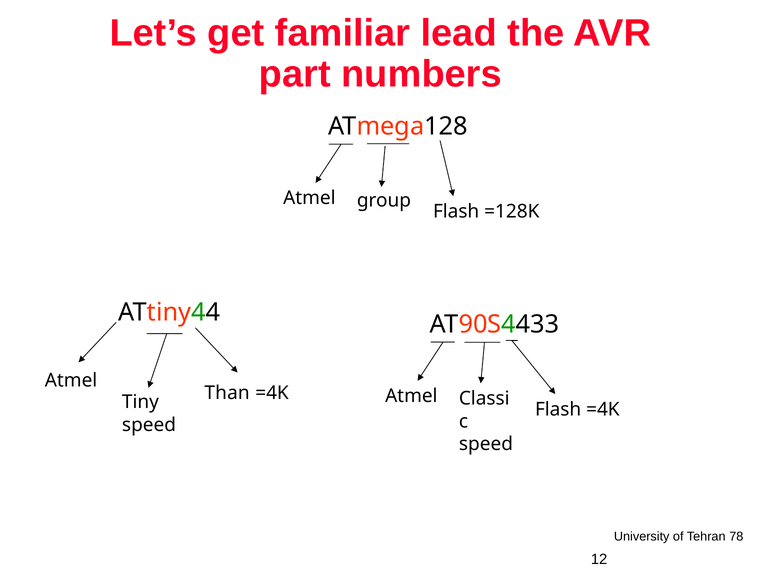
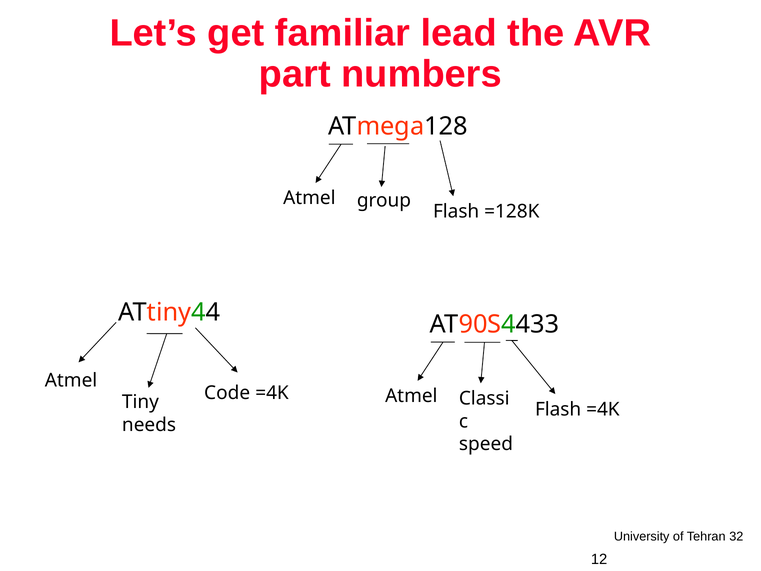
Than: Than -> Code (227, 393)
speed: speed -> needs (149, 425)
78: 78 -> 32 (736, 536)
